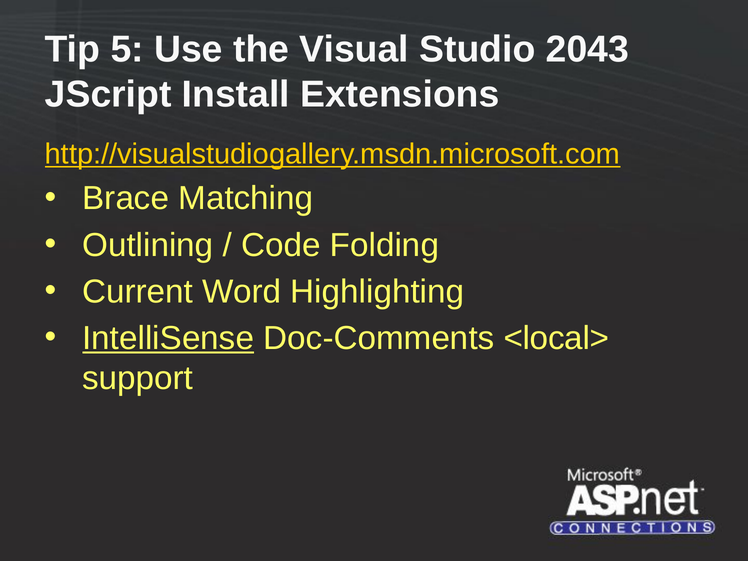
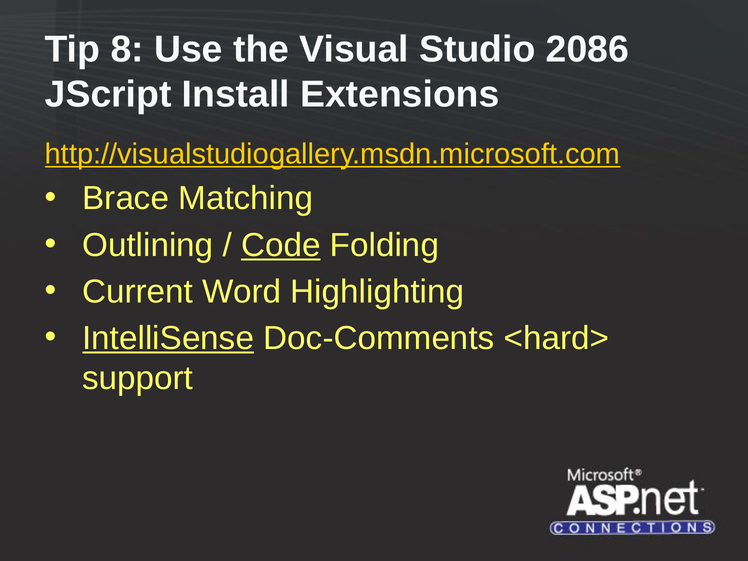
5: 5 -> 8 (127, 49)
2043: 2043 -> 2086 (587, 49)
Code underline: none -> present (281, 245)
<local>: <local> -> <hard> (556, 338)
